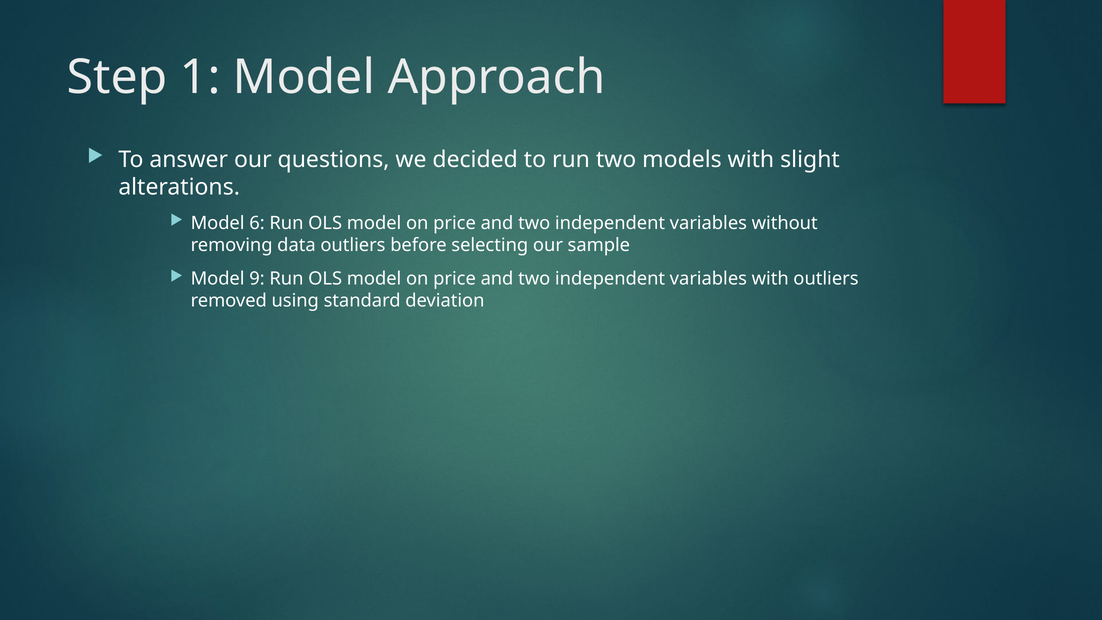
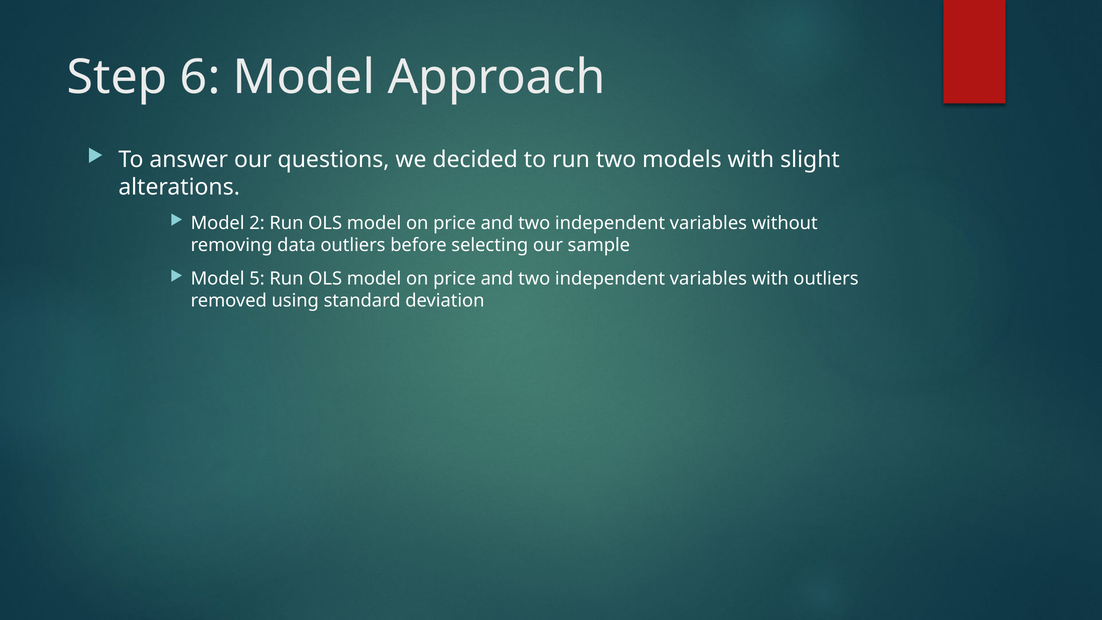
1: 1 -> 6 (200, 77)
6: 6 -> 2 (257, 223)
9: 9 -> 5 (257, 279)
